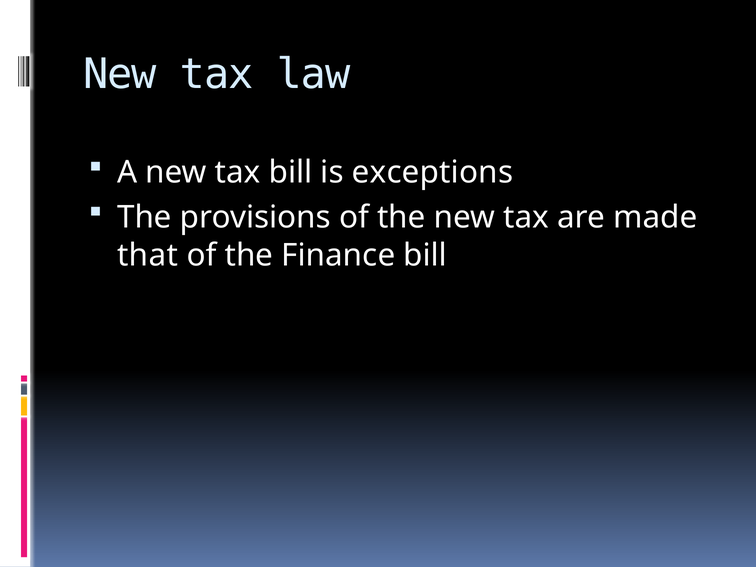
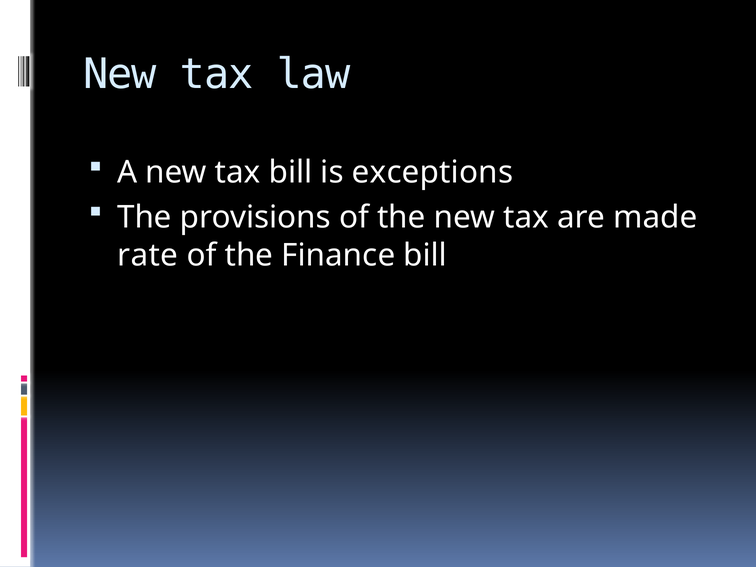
that: that -> rate (148, 255)
